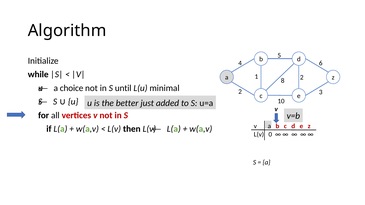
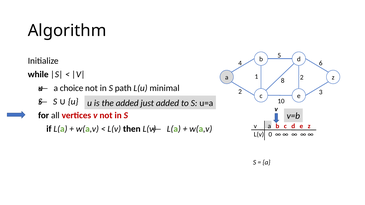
until: until -> path (123, 88)
the better: better -> added (127, 103)
